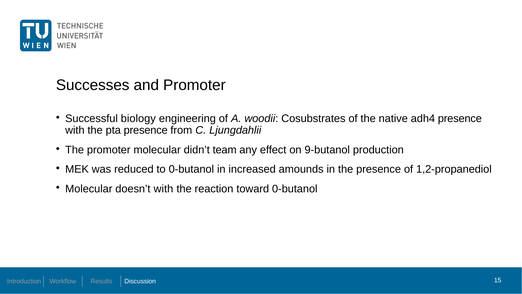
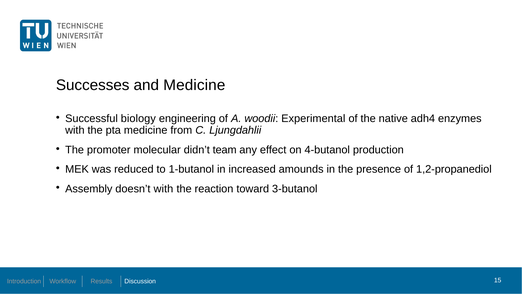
and Promoter: Promoter -> Medicine (194, 85)
Cosubstrates: Cosubstrates -> Experimental (313, 118)
adh4 presence: presence -> enzymes (460, 118)
pta presence: presence -> medicine (146, 130)
9-butanol: 9-butanol -> 4-butanol (327, 150)
to 0-butanol: 0-butanol -> 1-butanol (191, 169)
Molecular: Molecular -> Assembly (89, 189)
toward 0-butanol: 0-butanol -> 3-butanol (295, 189)
